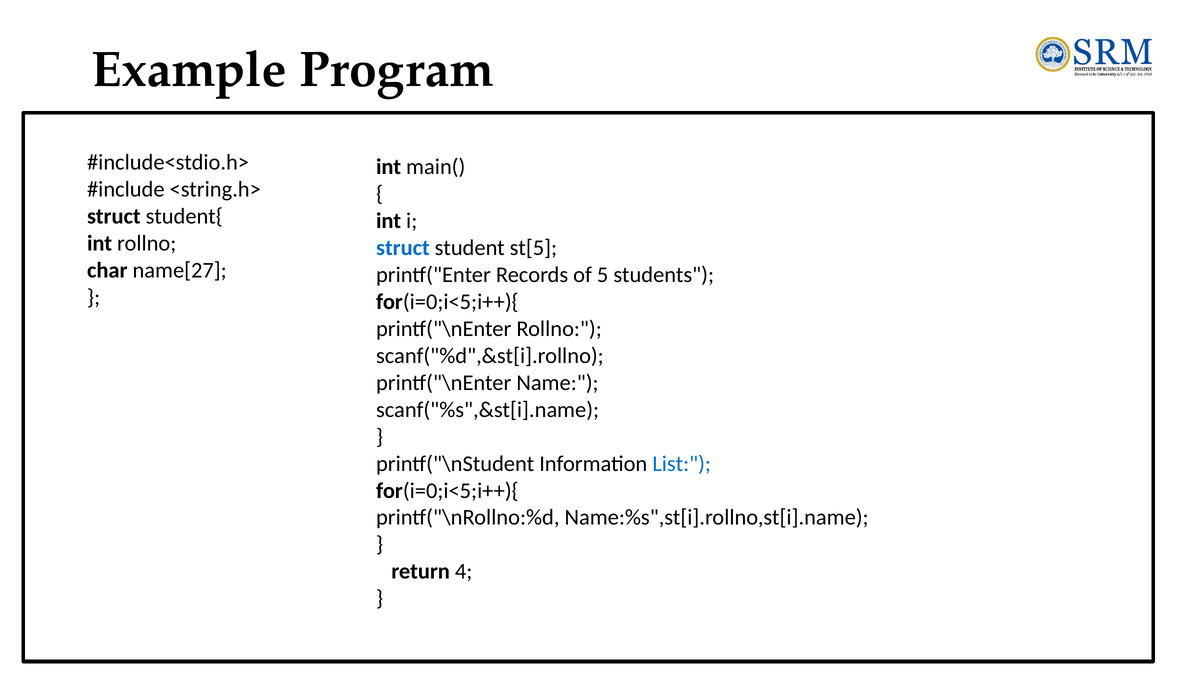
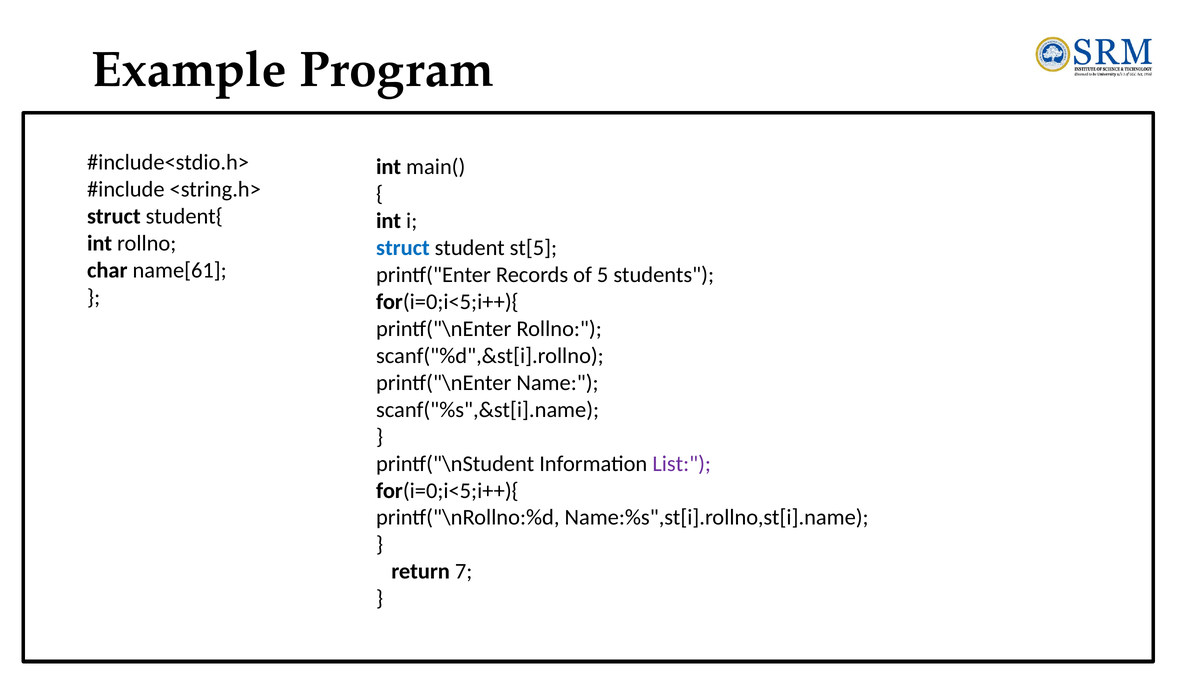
name[27: name[27 -> name[61 (180, 271)
List colour: blue -> purple (682, 464)
4: 4 -> 7 (464, 572)
